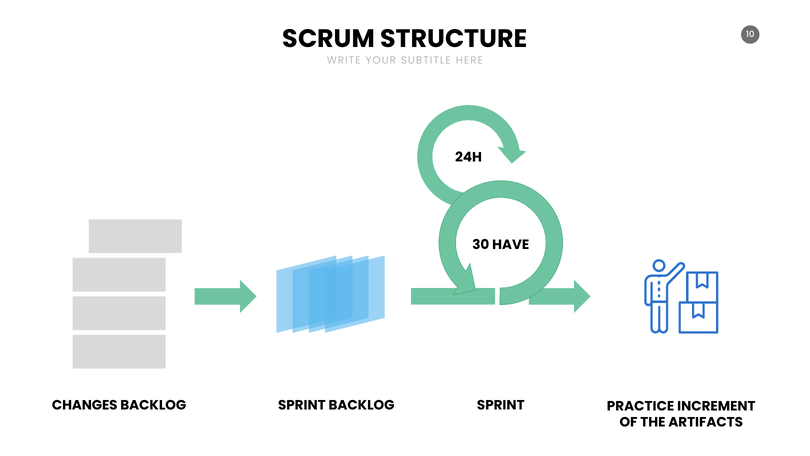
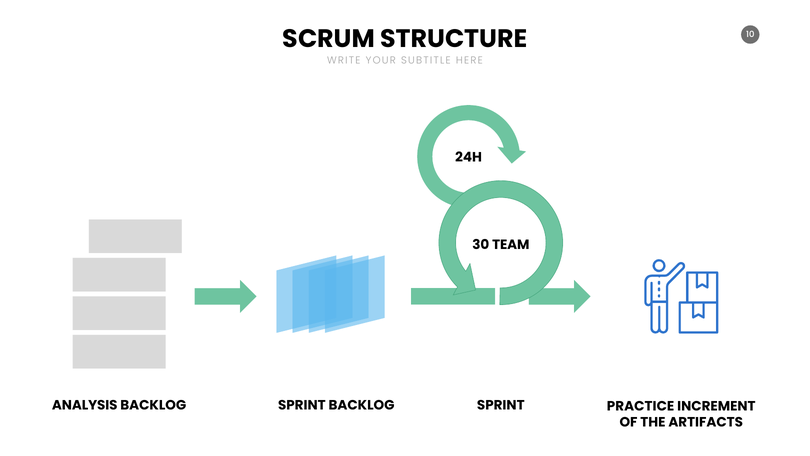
HAVE: HAVE -> TEAM (511, 244)
CHANGES: CHANGES -> ANALYSIS (85, 405)
